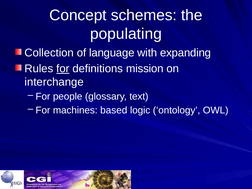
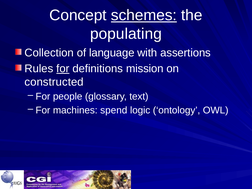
schemes underline: none -> present (144, 15)
expanding: expanding -> assertions (186, 53)
interchange: interchange -> constructed (54, 82)
based: based -> spend (114, 110)
